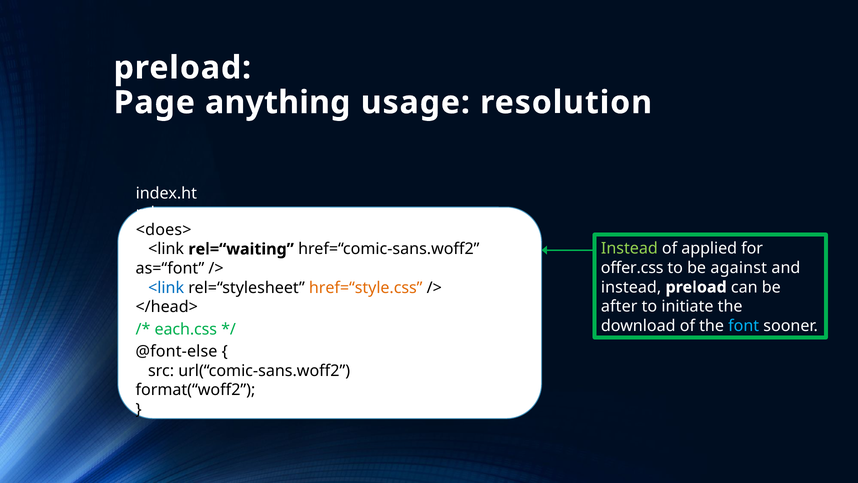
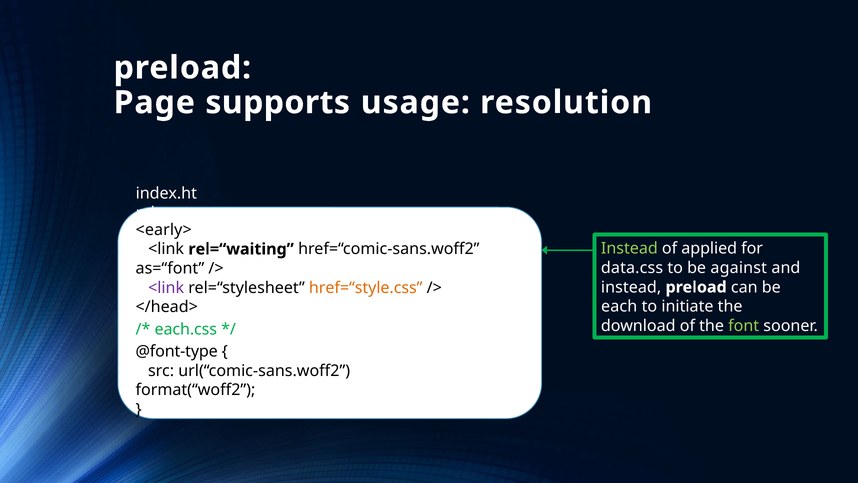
anything: anything -> supports (278, 103)
<does>: <does> -> <early> (164, 230)
offer.css: offer.css -> data.css (632, 268)
<link colour: blue -> purple (166, 288)
after: after -> each (619, 306)
font colour: light blue -> light green (744, 326)
@font-else: @font-else -> @font-type (177, 351)
